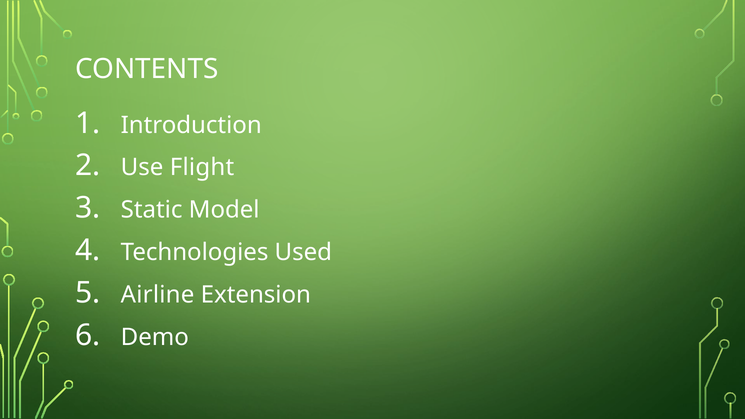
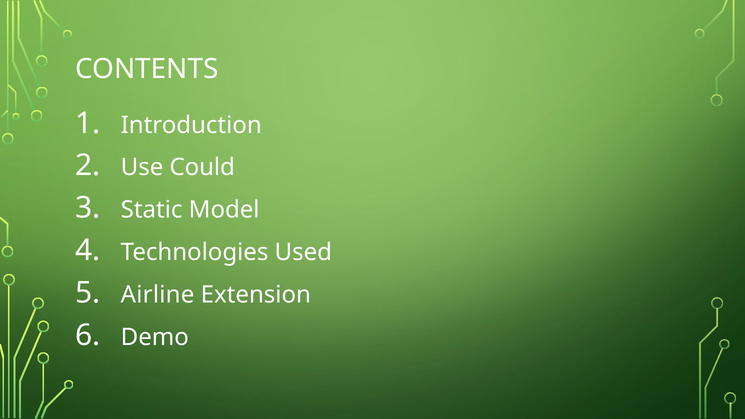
Flight: Flight -> Could (202, 168)
